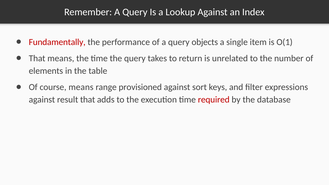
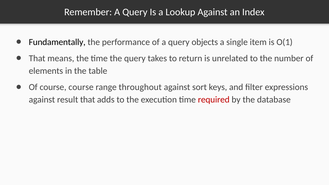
Fundamentally colour: red -> black (57, 42)
course means: means -> course (81, 87)
provisioned: provisioned -> throughout (140, 87)
